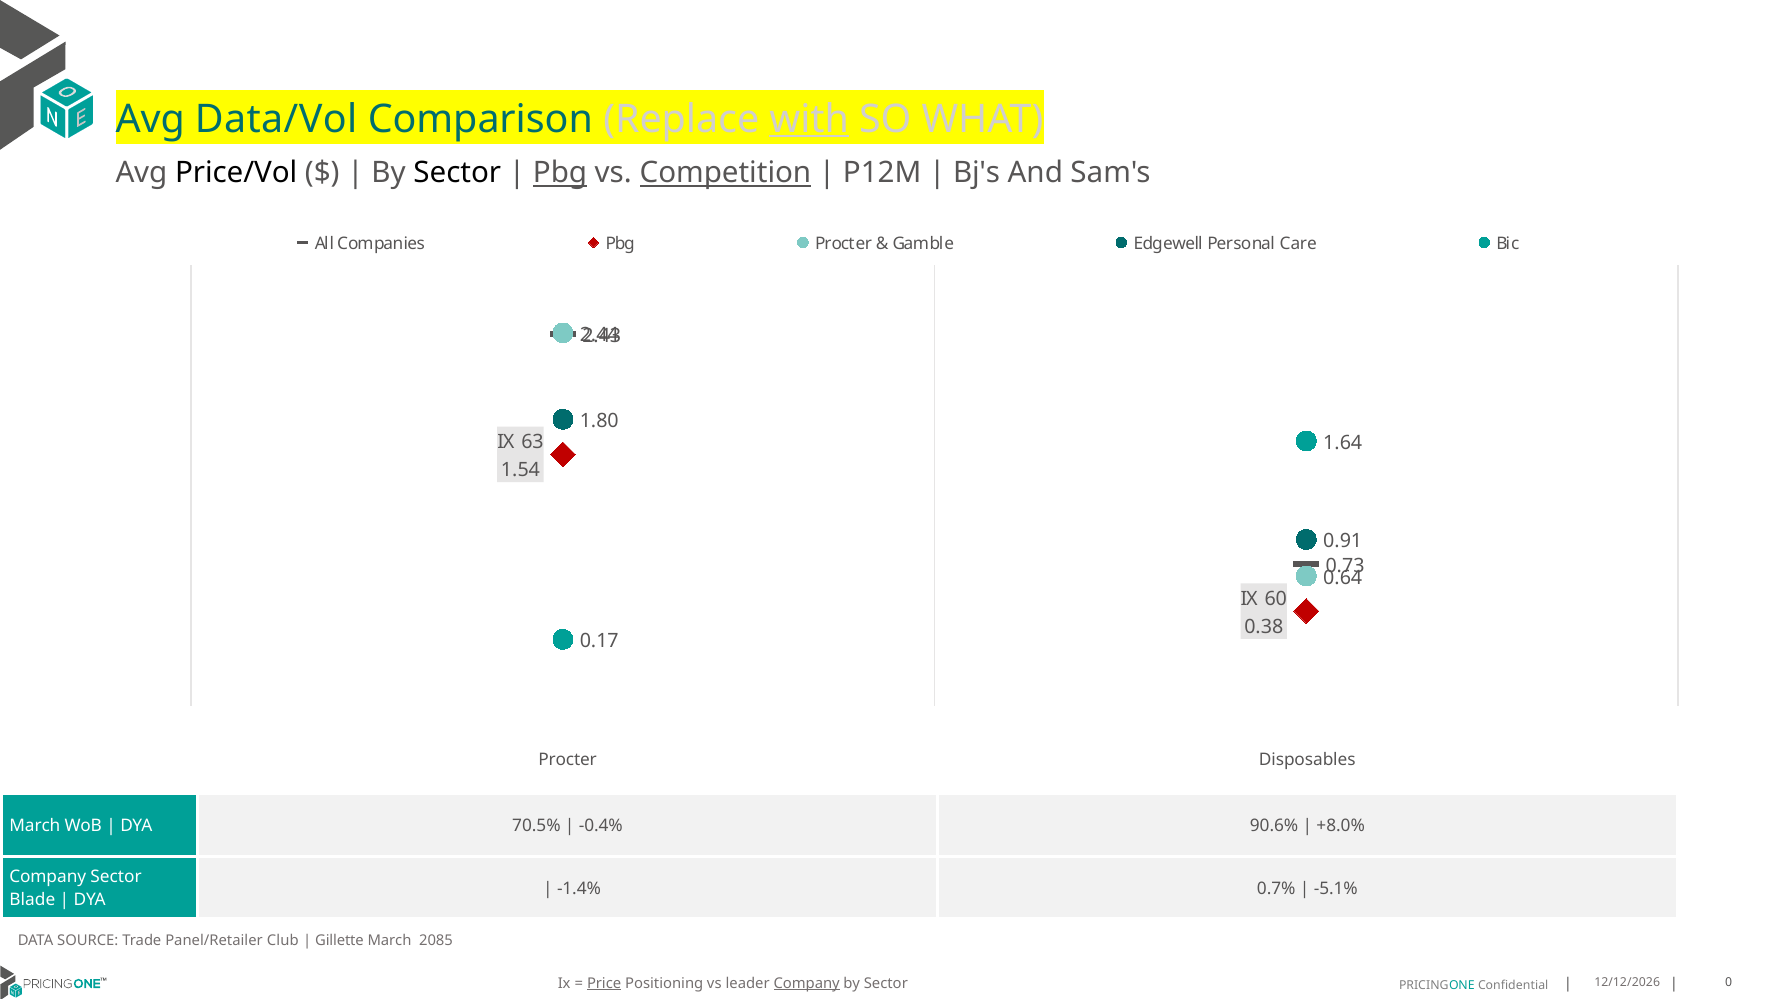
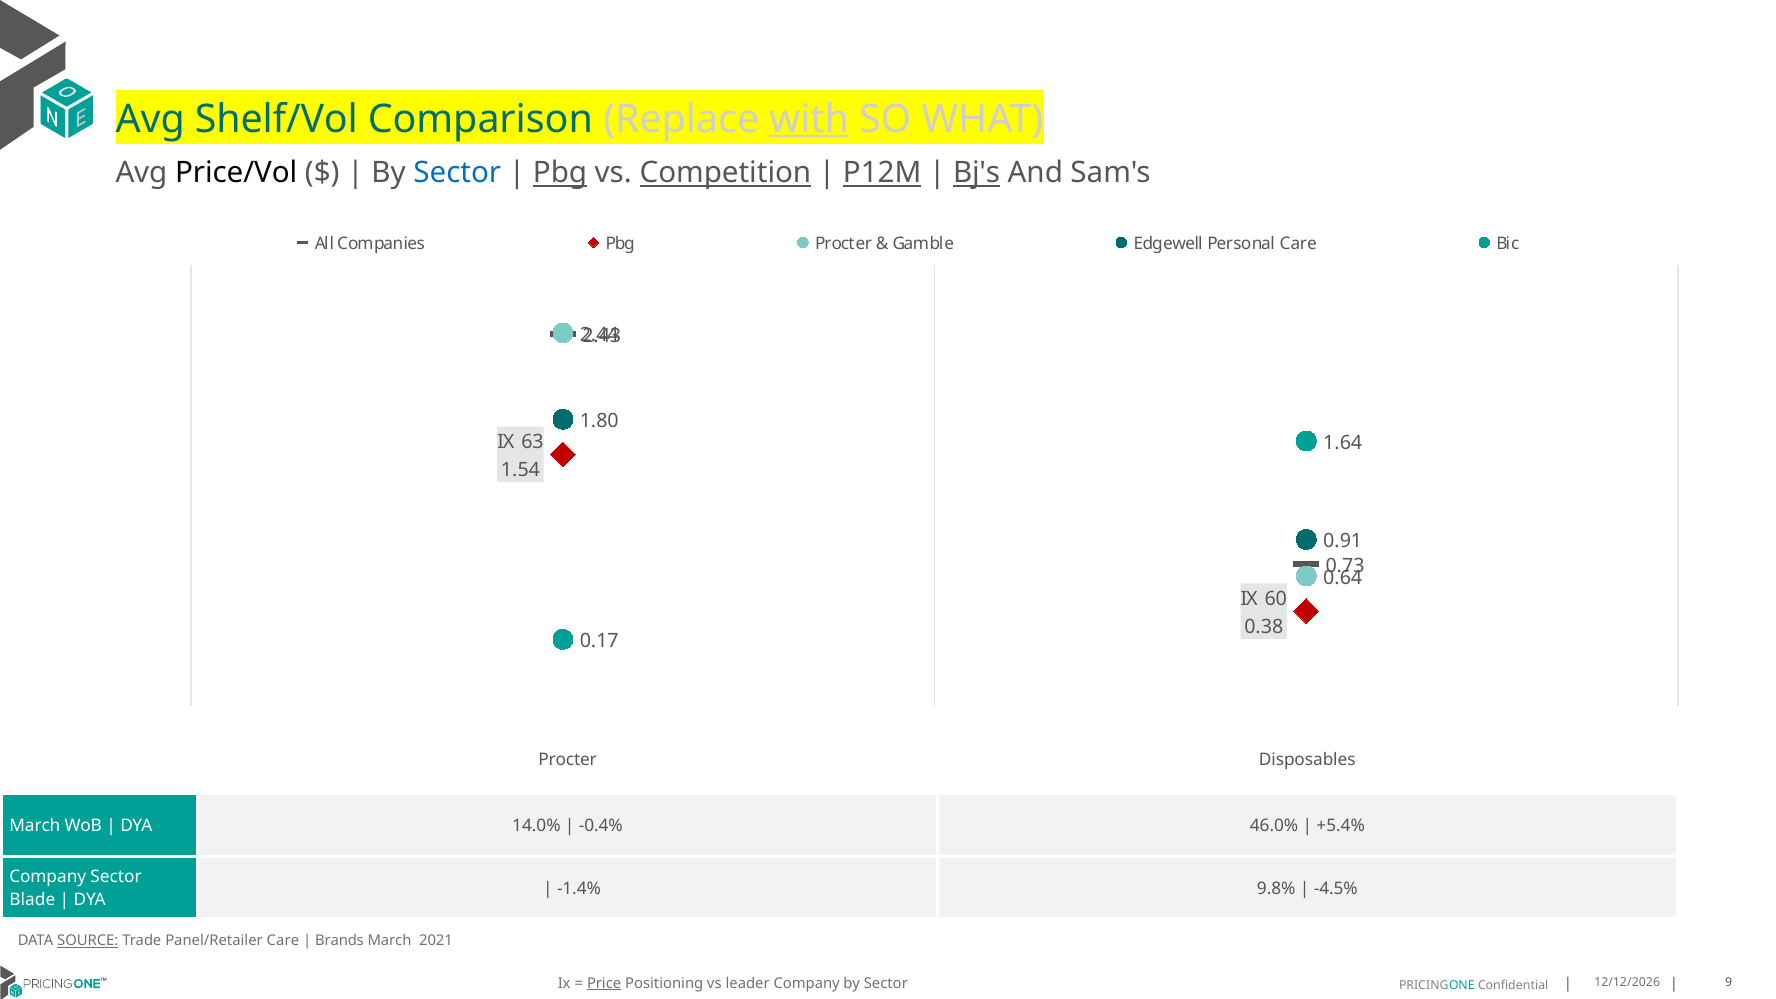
Data/Vol: Data/Vol -> Shelf/Vol (276, 119)
Sector colour: black -> blue (457, 173)
P12M underline: none -> present (882, 173)
Bj's underline: none -> present (977, 173)
70.5%: 70.5% -> 14.0% (536, 826)
90.6%: 90.6% -> 46.0% (1274, 826)
+8.0%: +8.0% -> +5.4% (1341, 826)
0.7%: 0.7% -> 9.8% (1276, 889)
-5.1%: -5.1% -> -4.5% (1336, 889)
SOURCE underline: none -> present (88, 941)
Panel/Retailer Club: Club -> Care (283, 941)
Gillette: Gillette -> Brands (339, 941)
2085: 2085 -> 2021 (436, 941)
Company underline: present -> none (807, 983)
0: 0 -> 9 (1729, 982)
